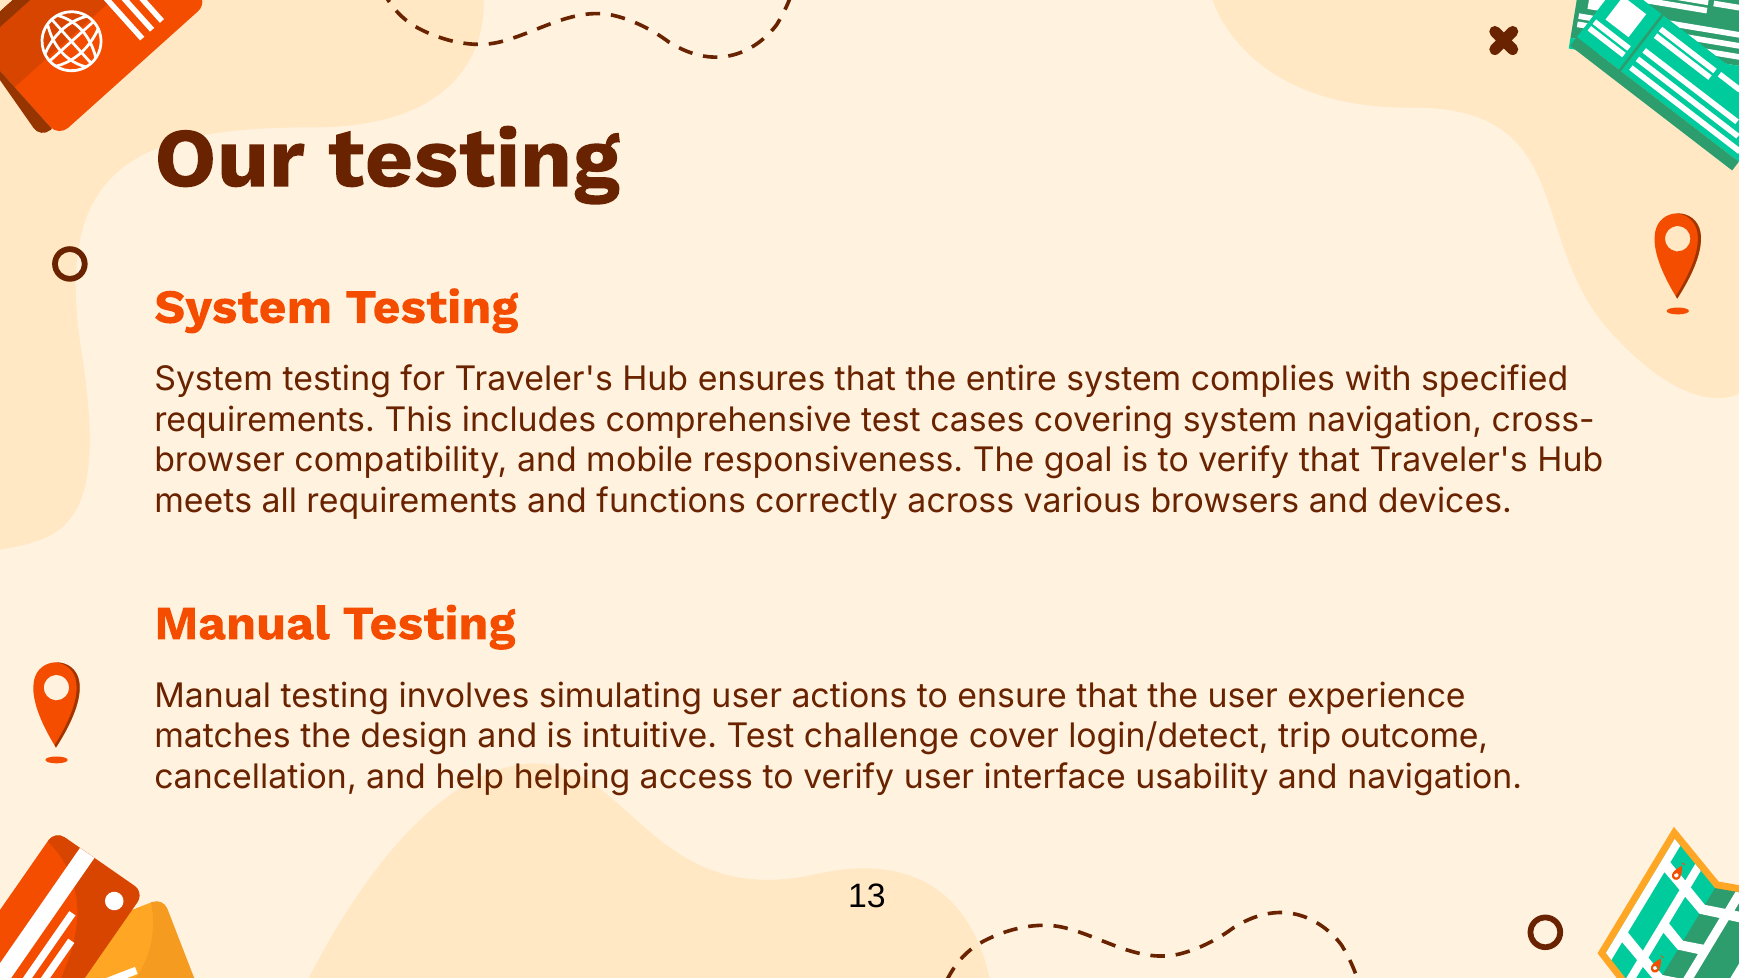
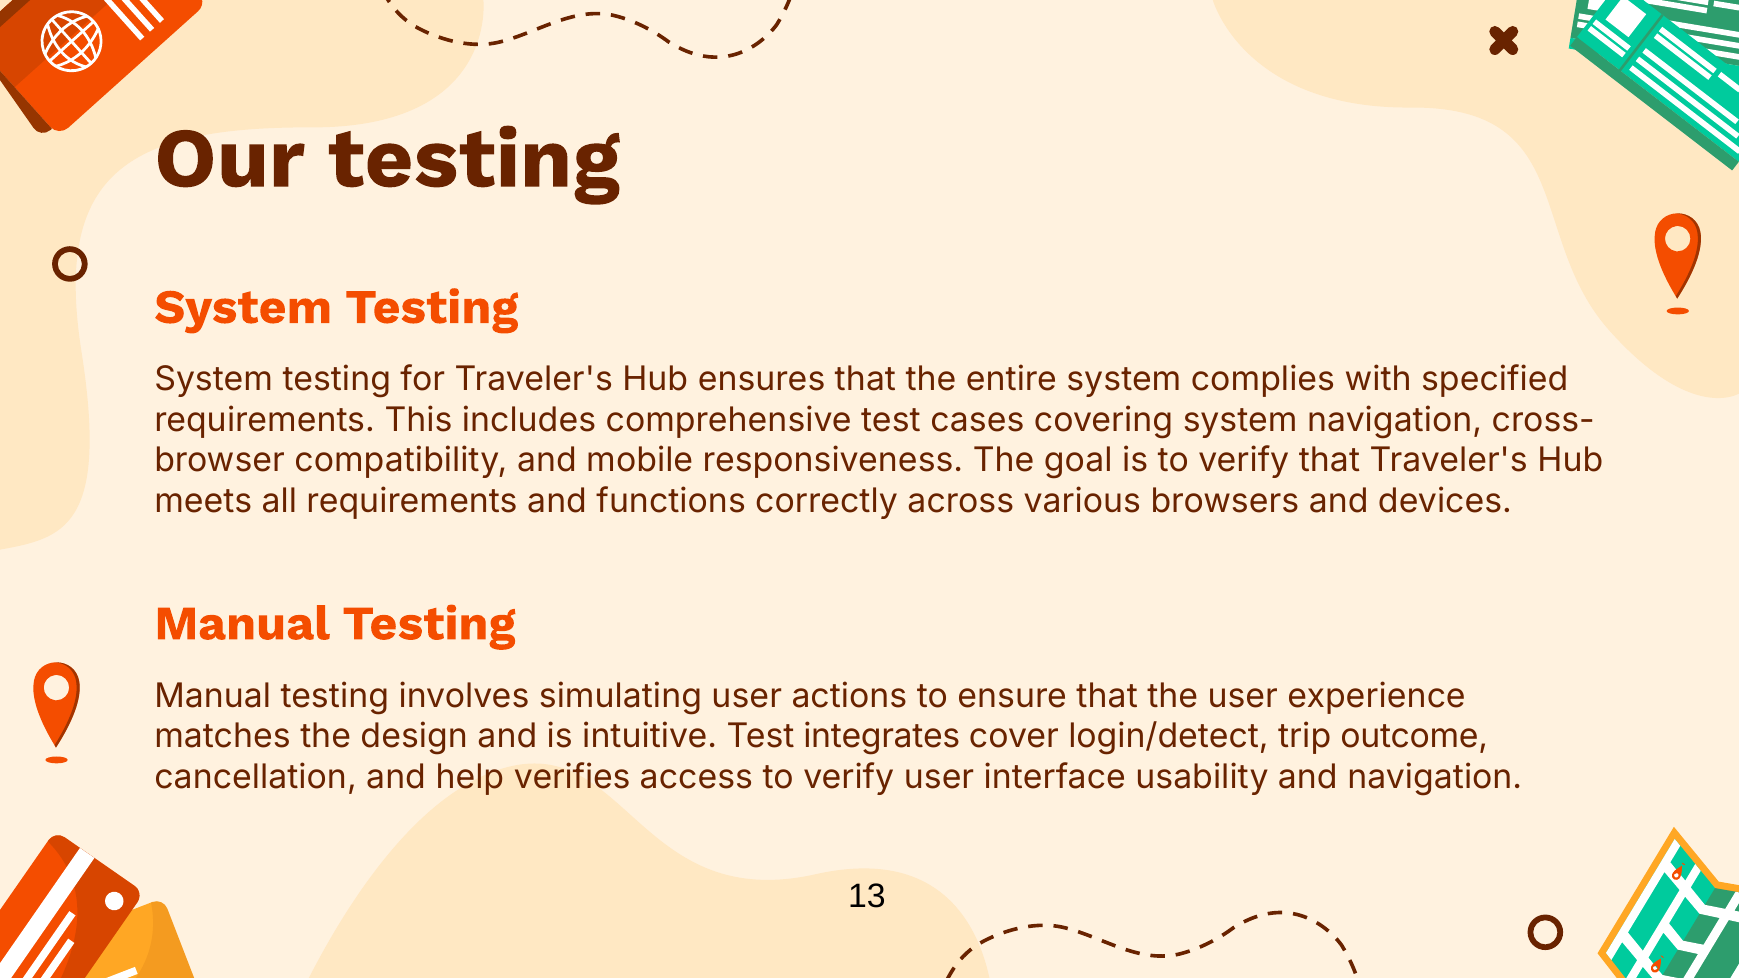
challenge: challenge -> integrates (882, 737)
helping: helping -> verifies (572, 777)
